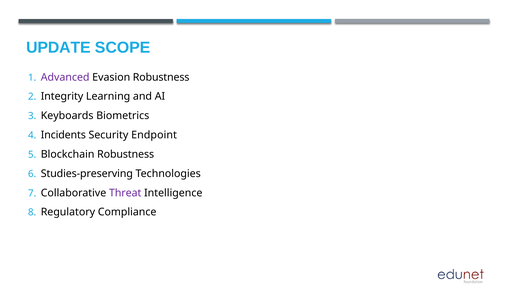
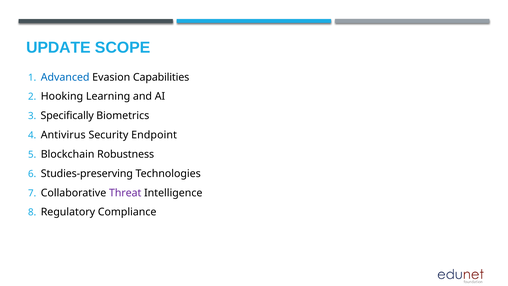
Advanced colour: purple -> blue (65, 77)
Evasion Robustness: Robustness -> Capabilities (161, 77)
Integrity: Integrity -> Hooking (62, 96)
Keyboards: Keyboards -> Specifically (67, 116)
Incidents: Incidents -> Antivirus (63, 135)
